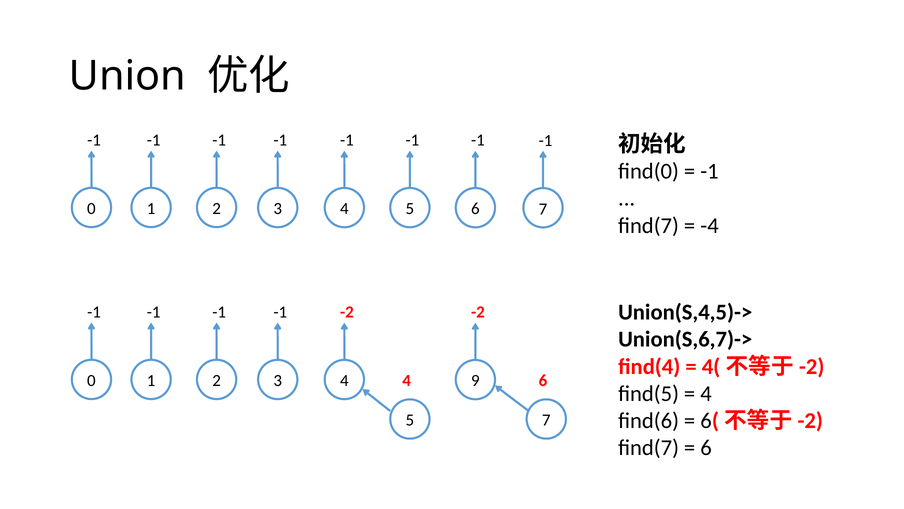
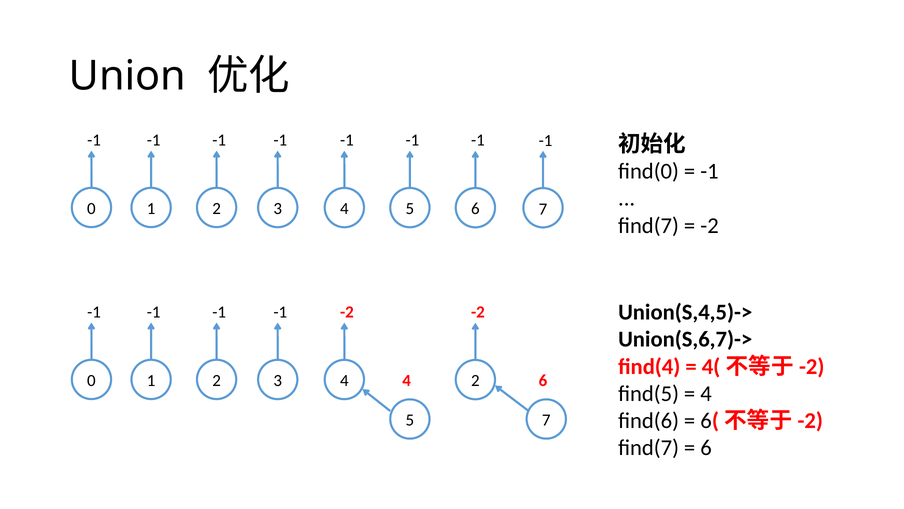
-4: -4 -> -2 (710, 225)
4 9: 9 -> 2 (475, 380)
